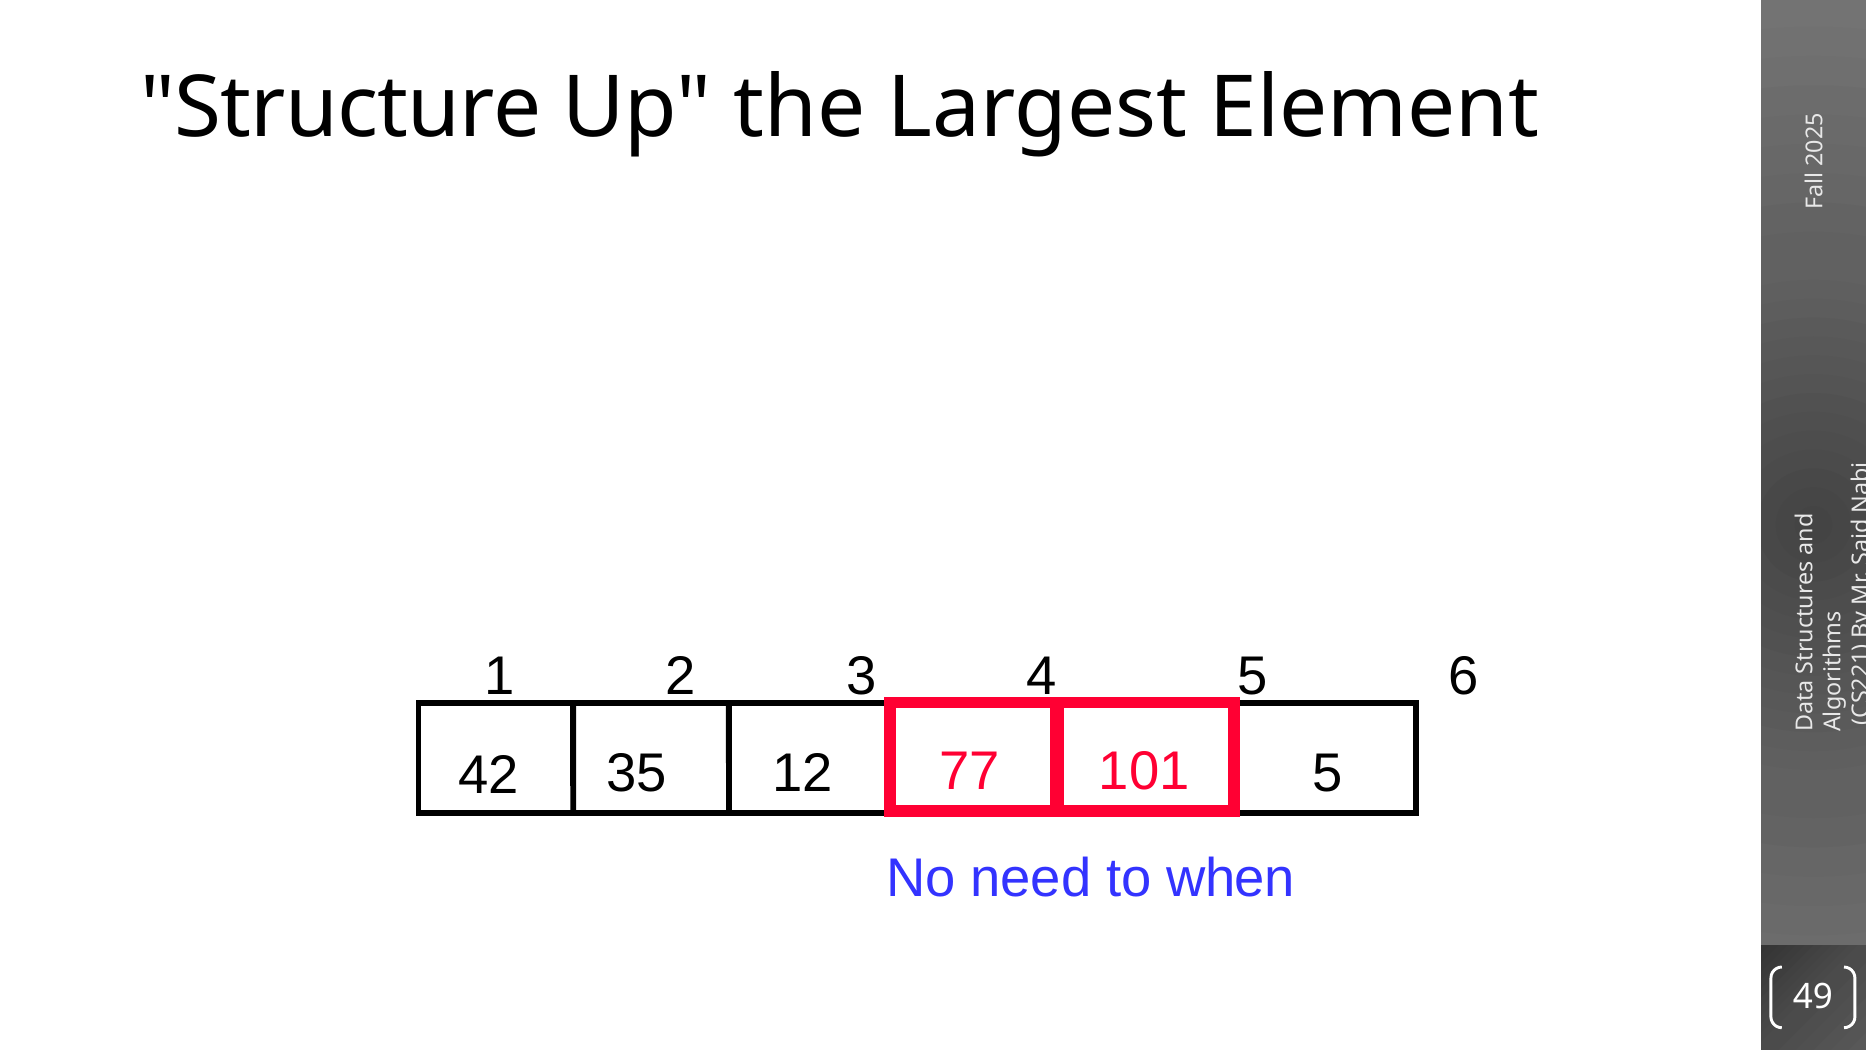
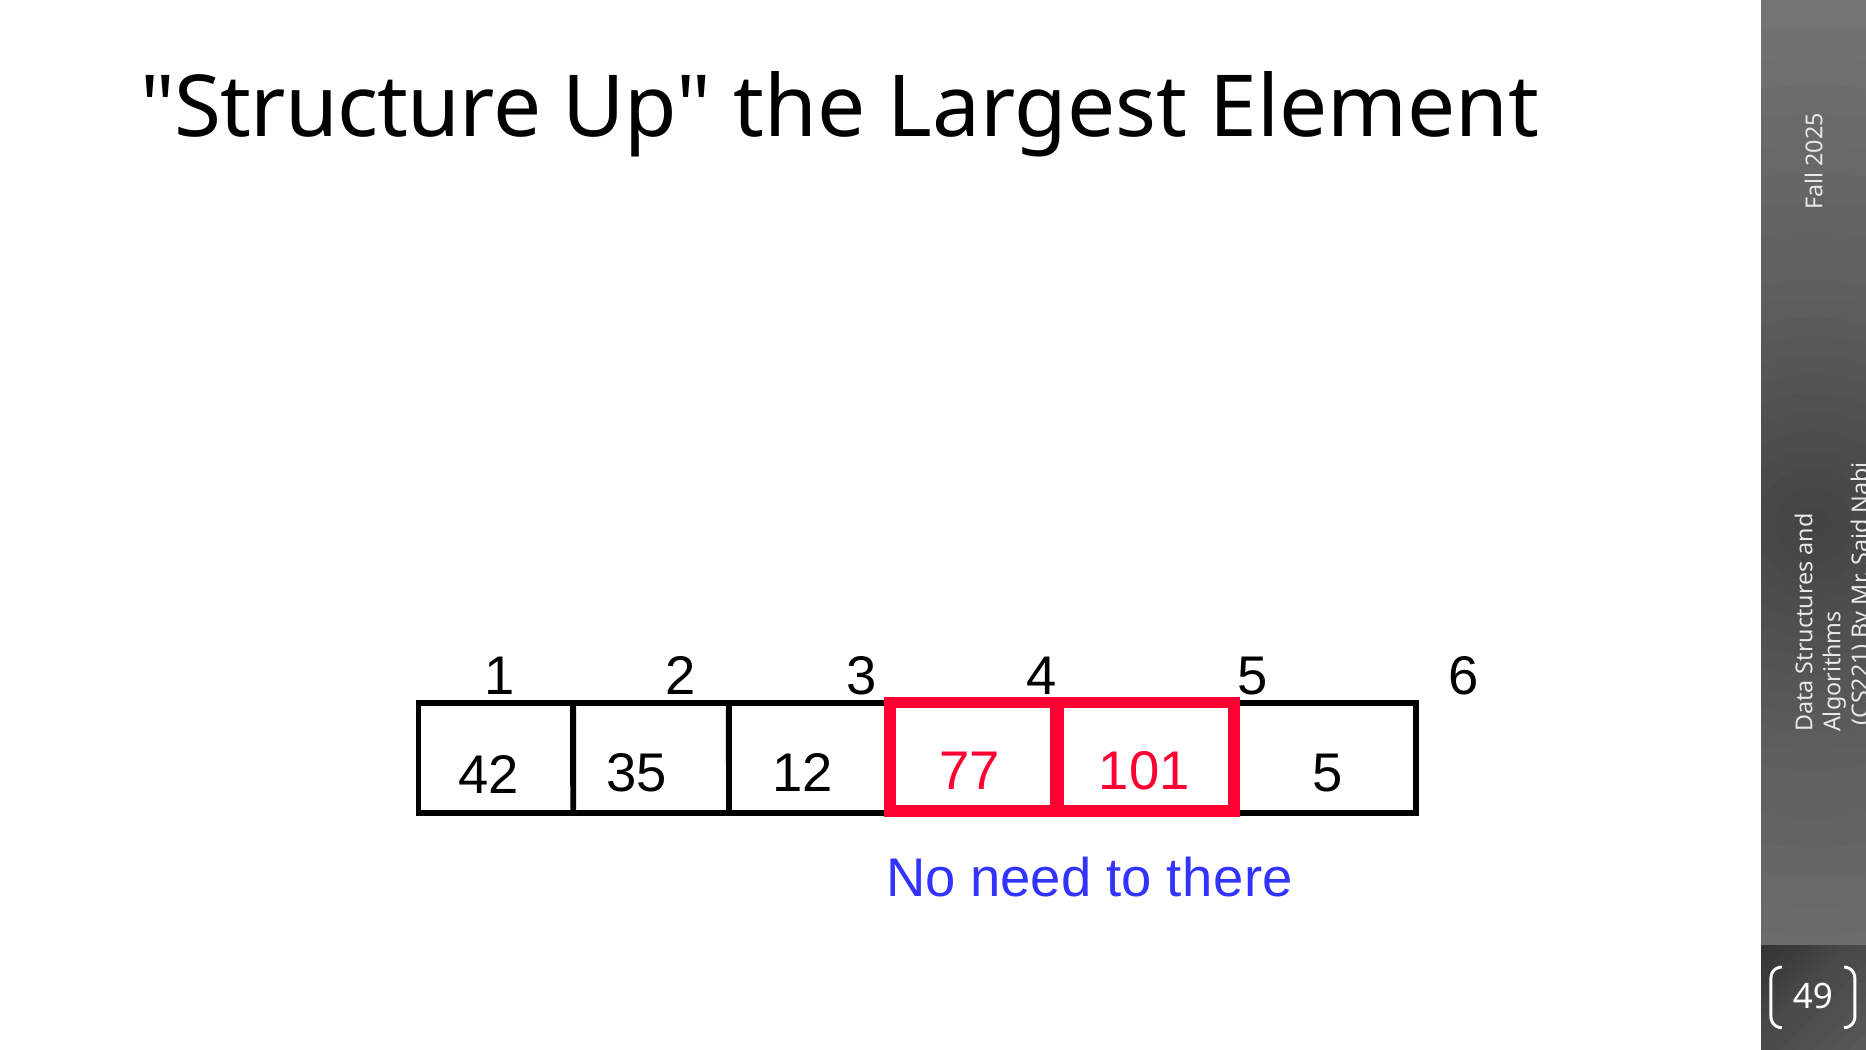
when: when -> there (1230, 878)
